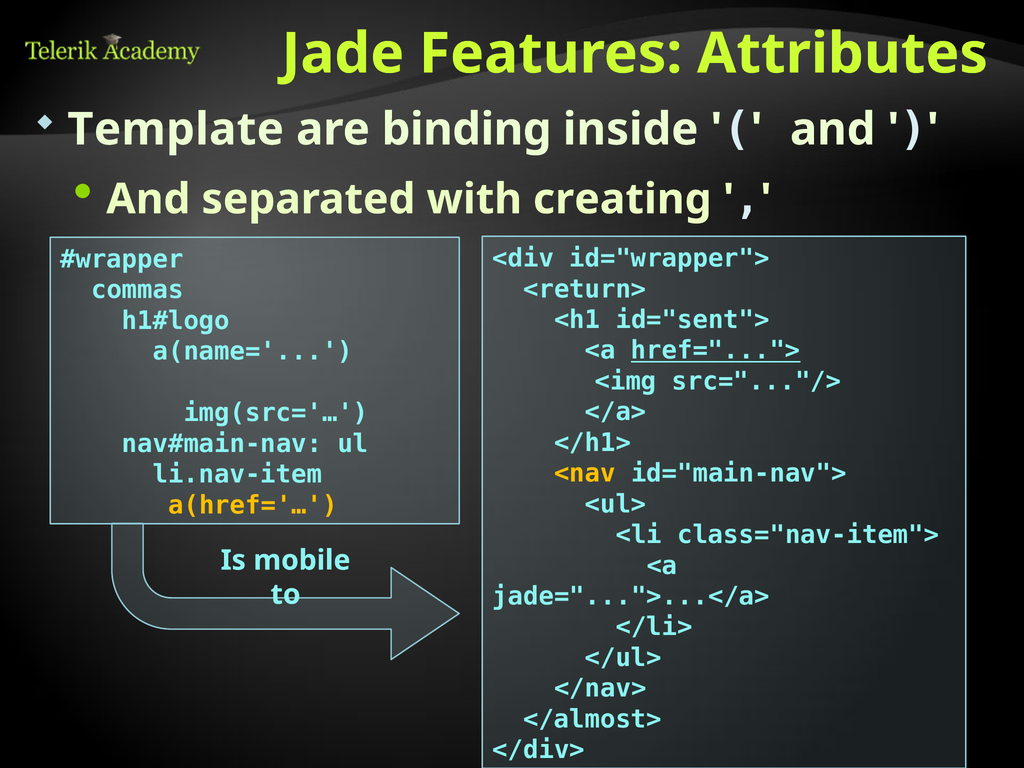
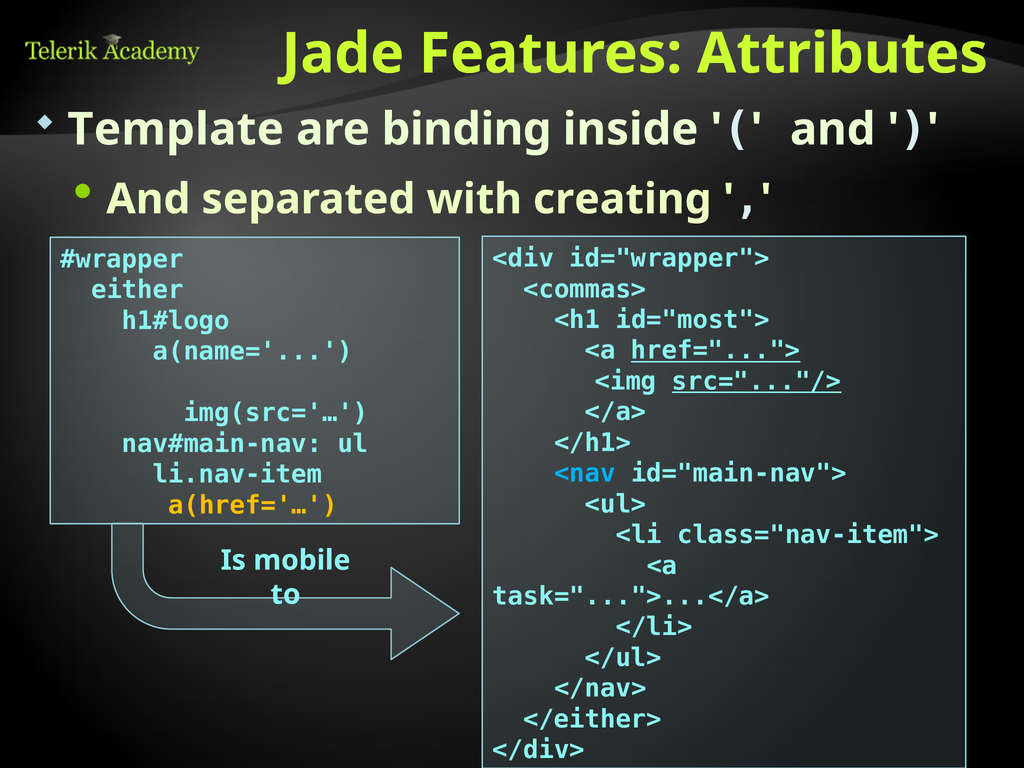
<return>: <return> -> <commas> (585, 289)
commas: commas -> either (137, 290)
id="sent">: id="sent"> -> id="most"> (693, 320)
src="..."/> underline: none -> present (757, 381)
<nav colour: yellow -> light blue (585, 473)
jade="...">...</a>: jade="...">...</a> -> task="...">...</a> (631, 596)
</almost>: </almost> -> </either> (592, 719)
